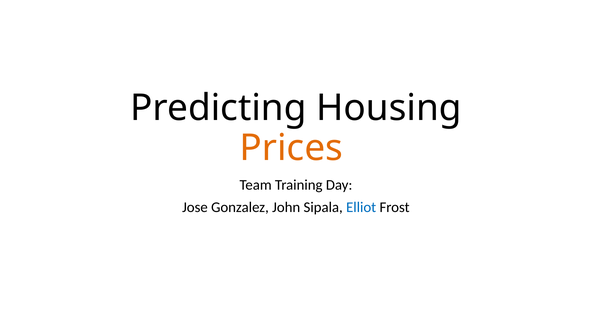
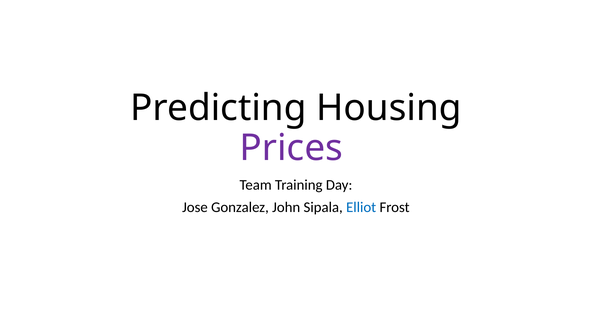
Prices colour: orange -> purple (291, 148)
